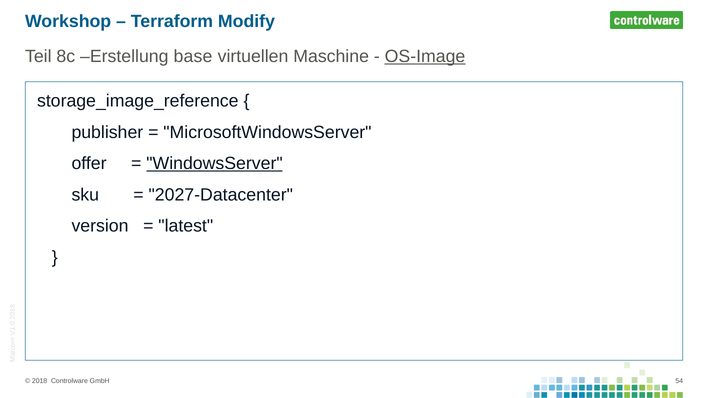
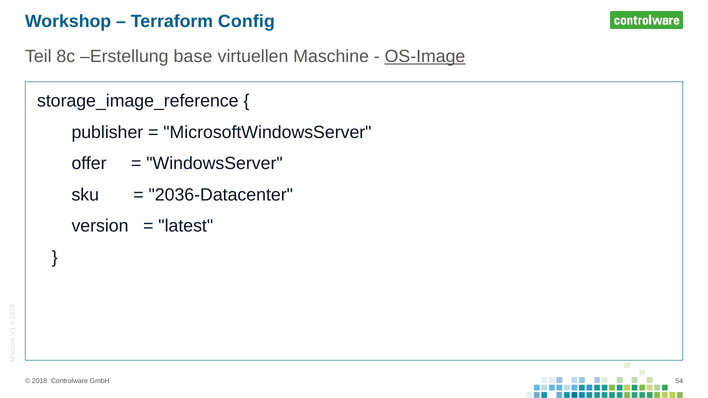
Modify: Modify -> Config (246, 21)
WindowsServer underline: present -> none (214, 164)
2027-Datacenter: 2027-Datacenter -> 2036-Datacenter (221, 195)
